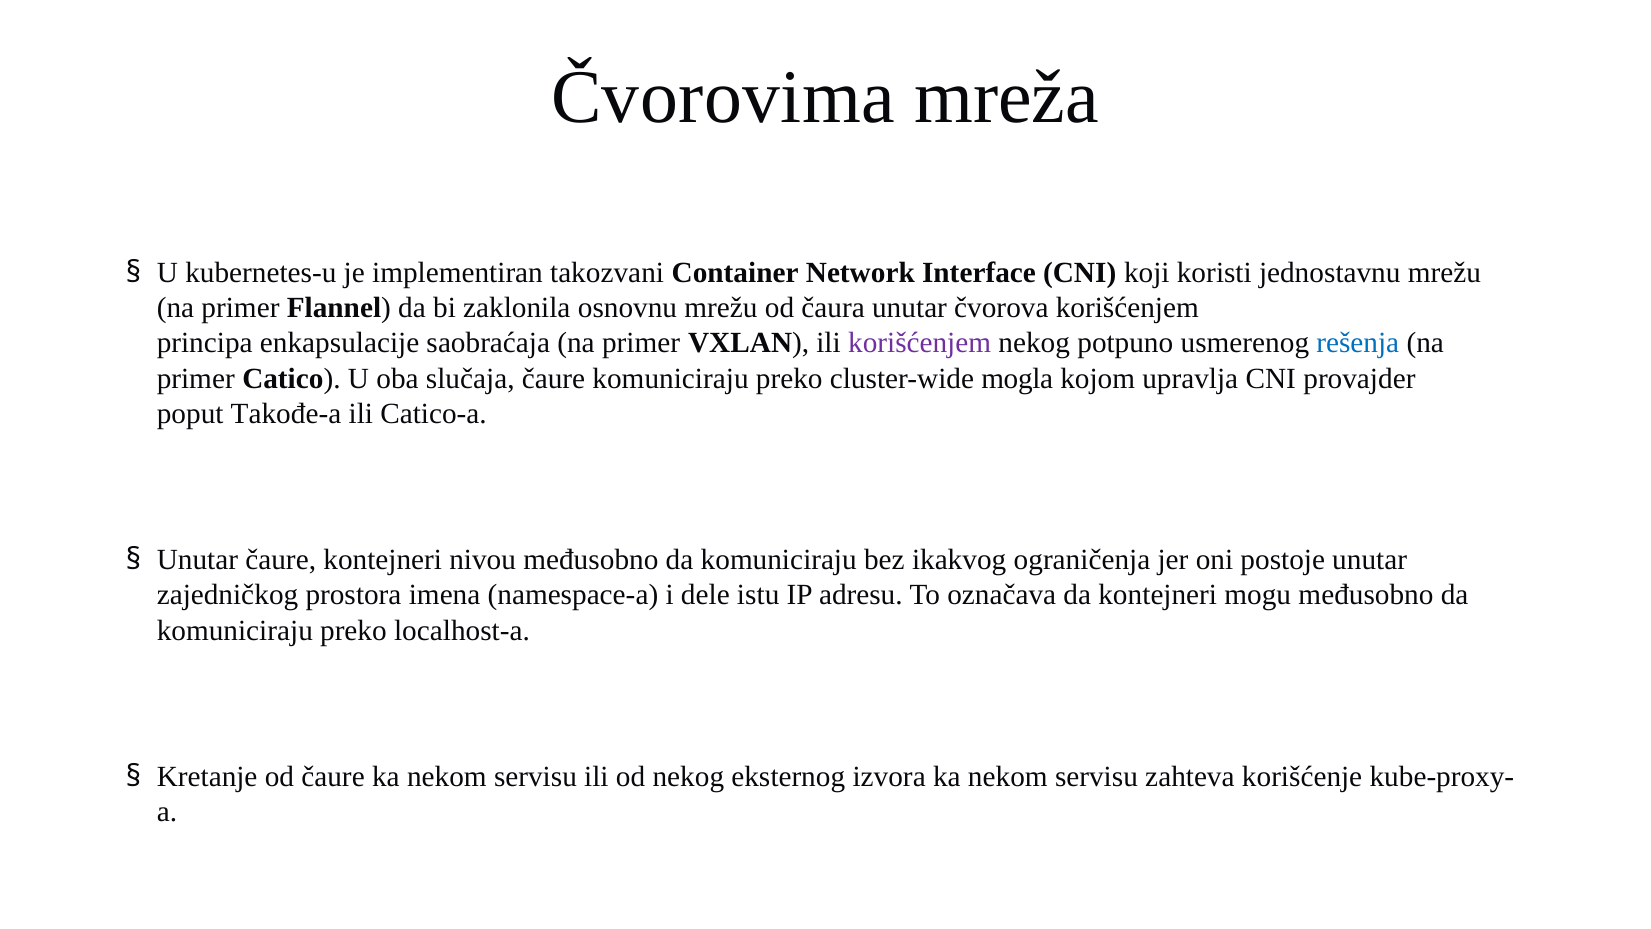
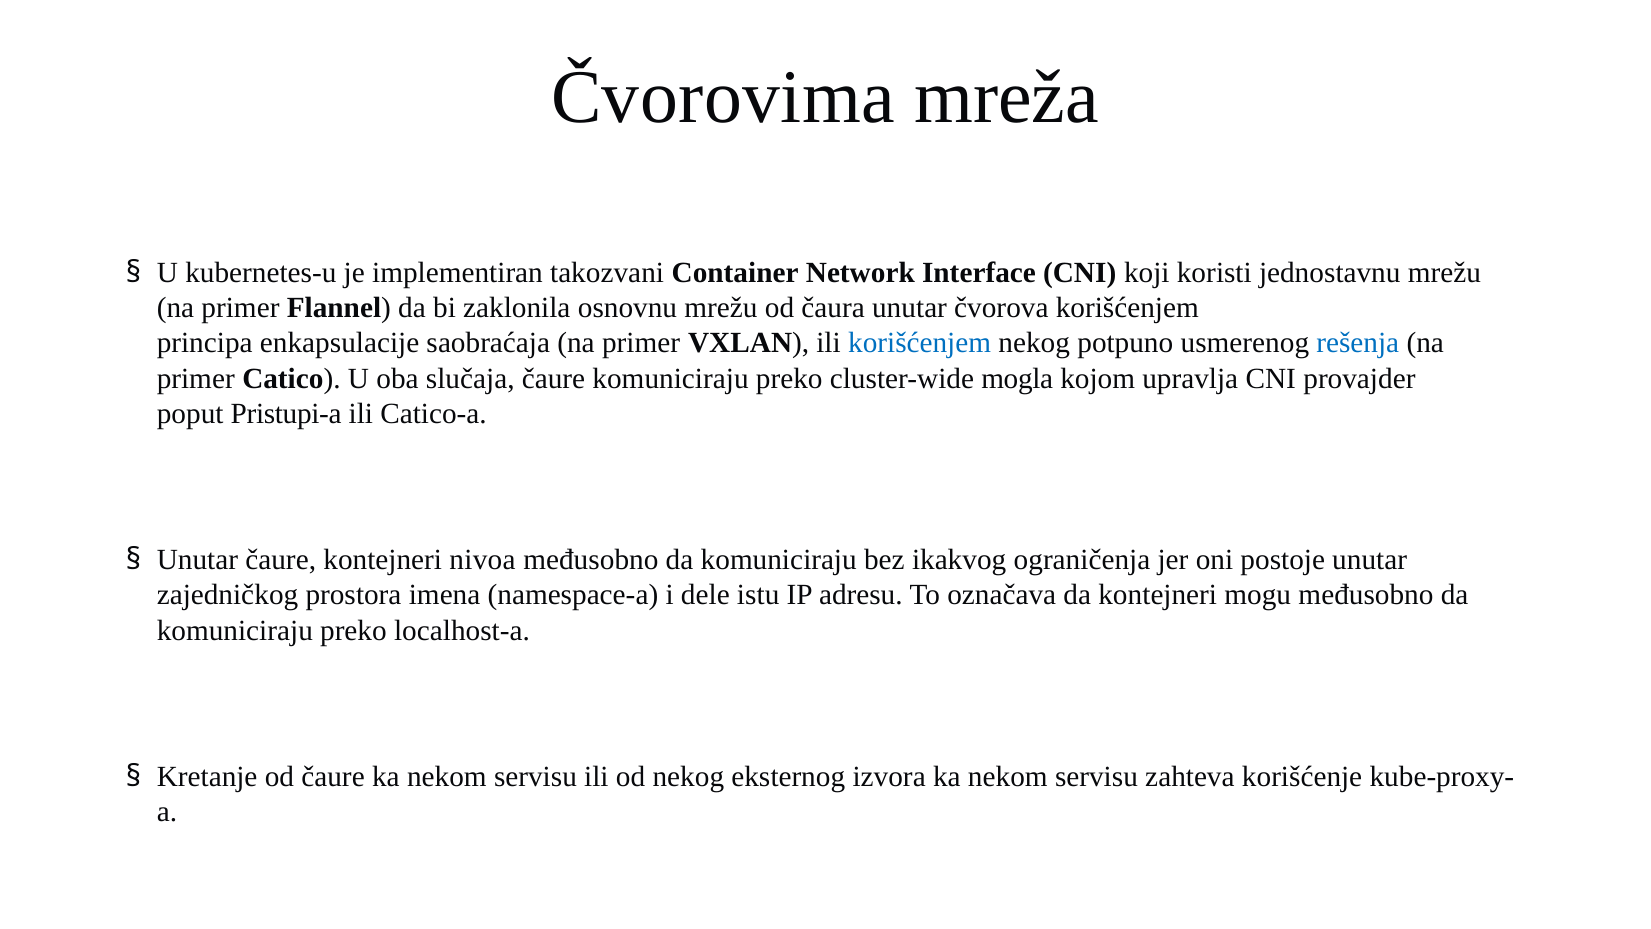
korišćenjem colour: purple -> blue (920, 343)
Takođe-a: Takođe-a -> Pristupi-a (286, 413)
nivou: nivou -> nivoa (482, 560)
